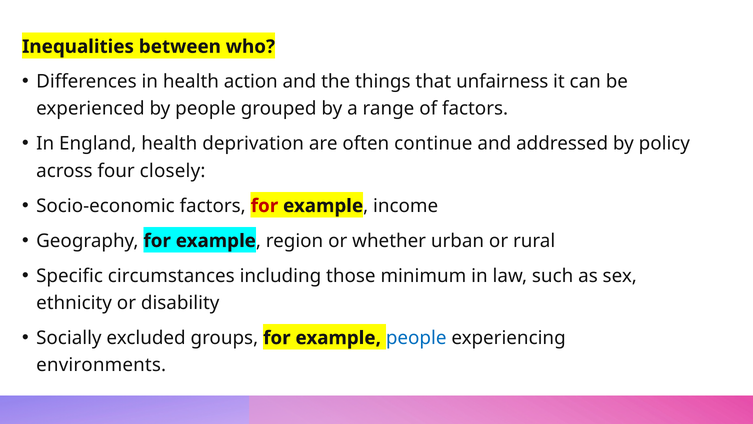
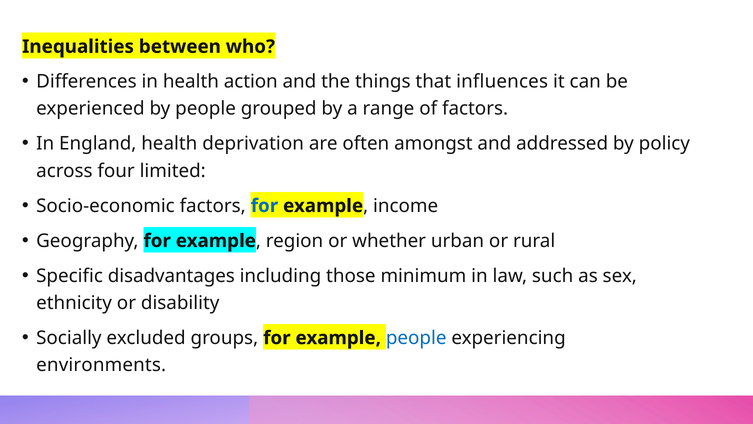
unfairness: unfairness -> influences (502, 82)
continue: continue -> amongst (433, 144)
closely: closely -> limited (173, 171)
for colour: red -> blue (264, 206)
circumstances: circumstances -> disadvantages (171, 276)
